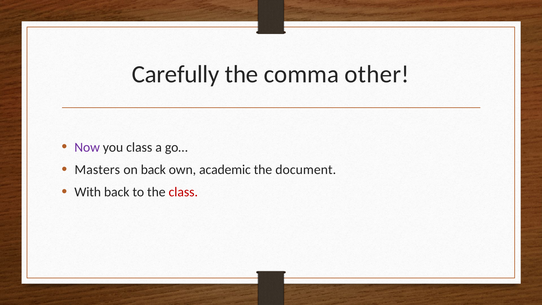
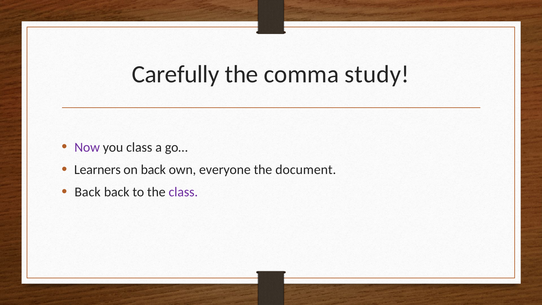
other: other -> study (377, 74)
Masters: Masters -> Learners (97, 170)
academic: academic -> everyone (225, 170)
With: With -> Back (88, 192)
class colour: red -> purple (183, 192)
